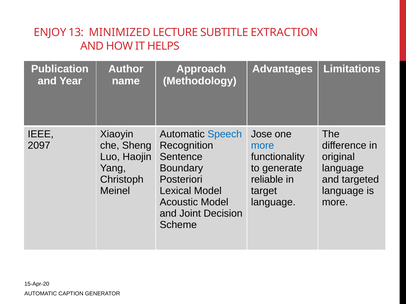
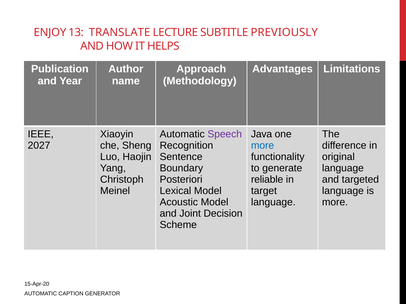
MINIMIZED: MINIMIZED -> TRANSLATE (120, 33)
EXTRACTION: EXTRACTION -> PREVIOUSLY (284, 33)
Speech colour: blue -> purple (225, 134)
Jose: Jose -> Java (262, 134)
2097: 2097 -> 2027 (39, 146)
